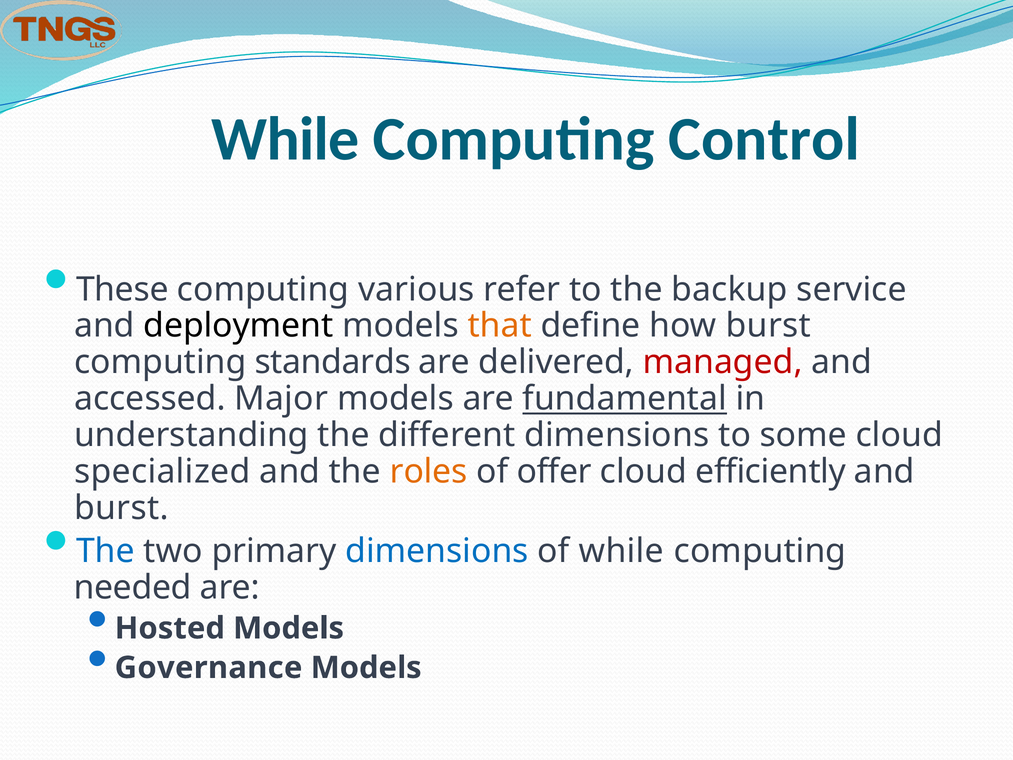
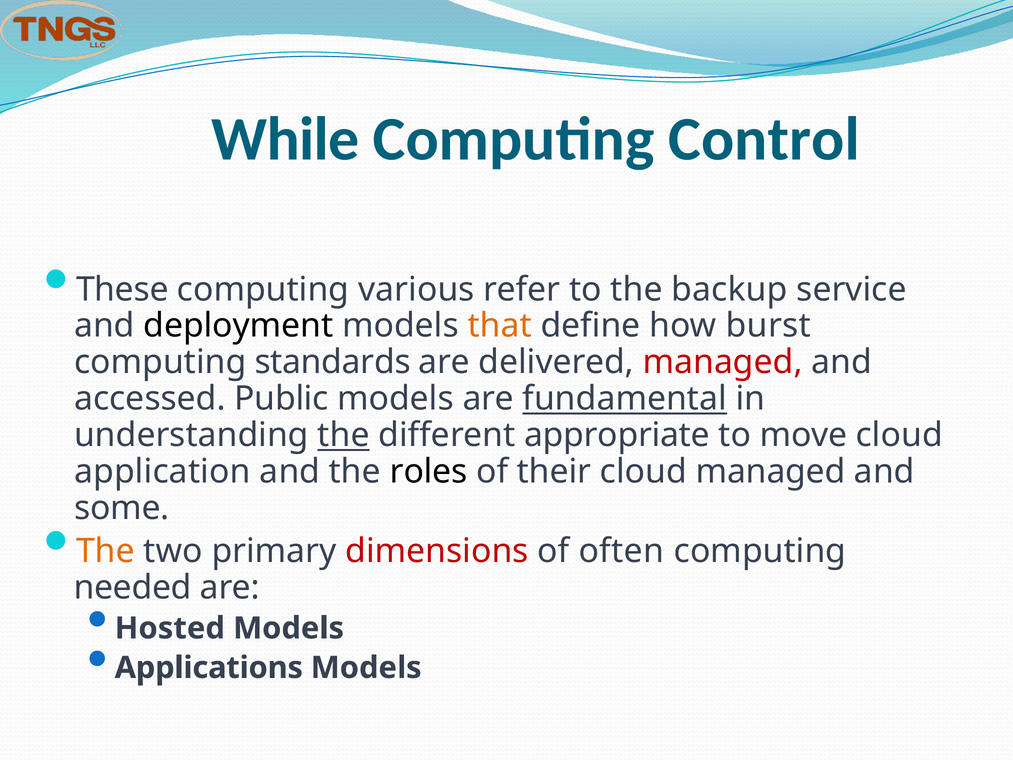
Major: Major -> Public (281, 399)
the underline: none -> present (344, 435)
different dimensions: dimensions -> appropriate (617, 435)
some: some -> move (803, 435)
specialized: specialized -> application (162, 472)
roles colour: orange -> black (429, 472)
offer: offer -> their (554, 472)
cloud efficiently: efficiently -> managed (771, 472)
burst: burst -> some (122, 508)
The colour: blue -> orange (105, 551)
dimensions colour: blue -> red (437, 551)
of while: while -> often (621, 551)
Governance: Governance -> Applications (209, 668)
